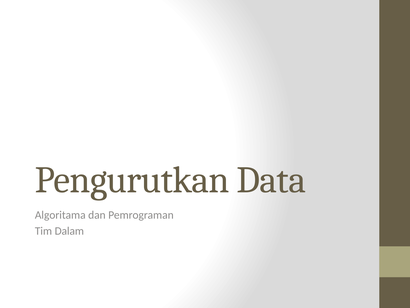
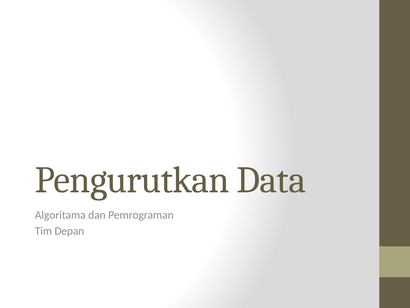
Dalam: Dalam -> Depan (69, 231)
